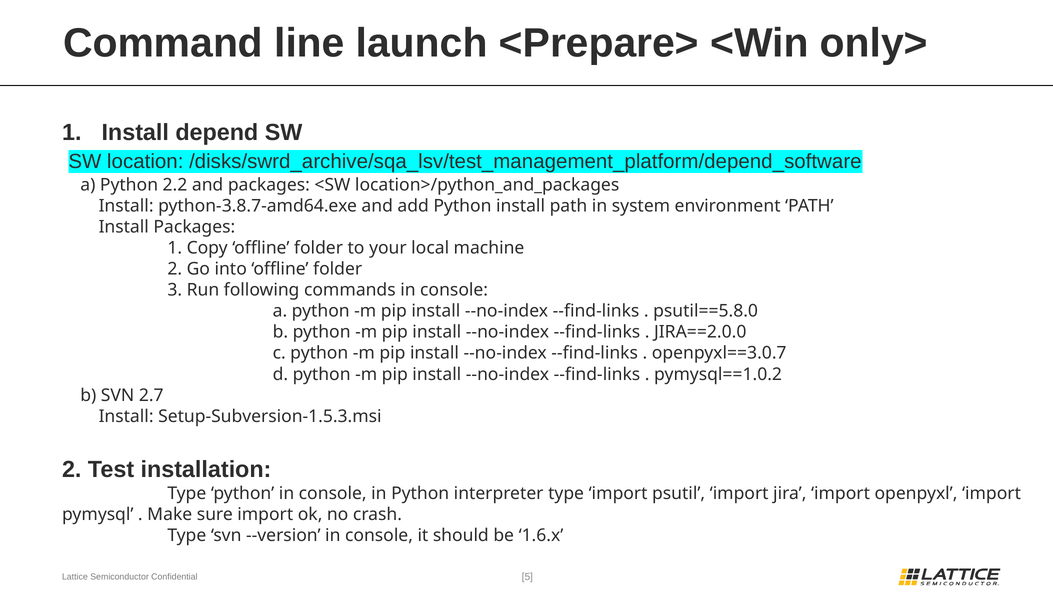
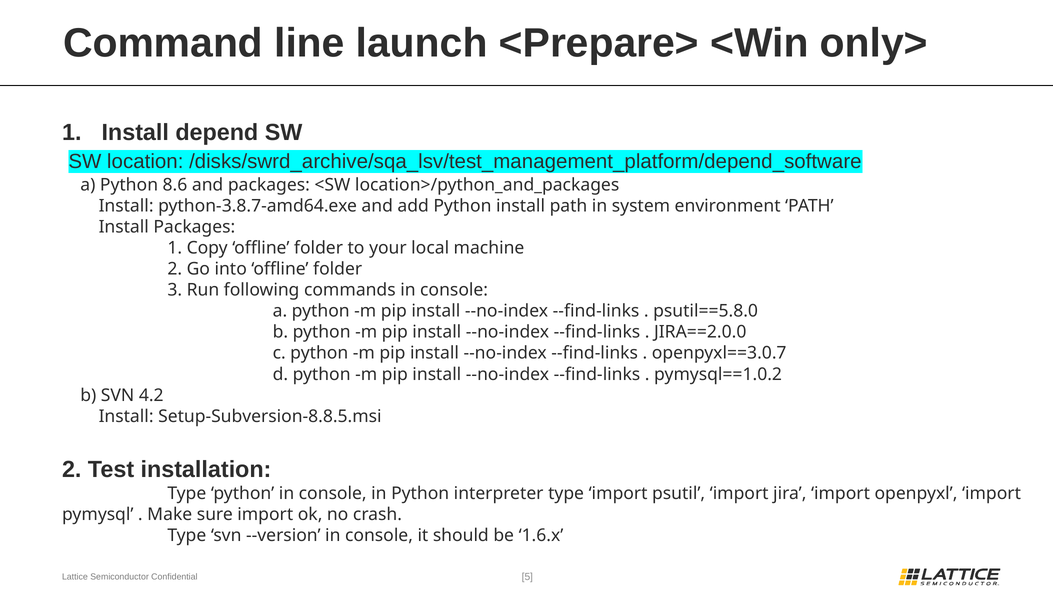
2.2: 2.2 -> 8.6 (175, 185)
2.7: 2.7 -> 4.2 (151, 396)
Setup-Subversion-1.5.3.msi: Setup-Subversion-1.5.3.msi -> Setup-Subversion-8.8.5.msi (270, 417)
